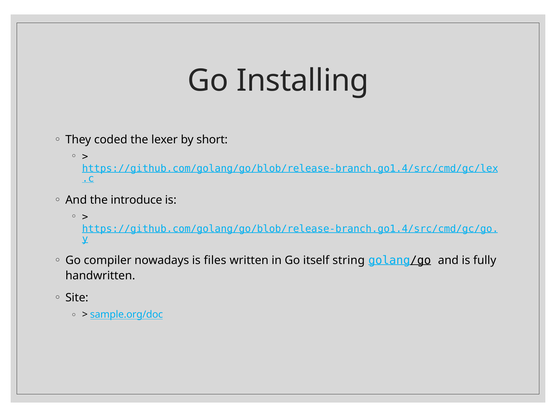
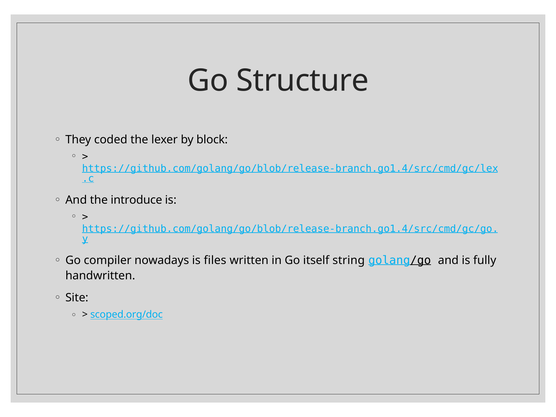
Installing: Installing -> Structure (303, 81)
short: short -> block (212, 140)
sample.org/doc: sample.org/doc -> scoped.org/doc (127, 315)
